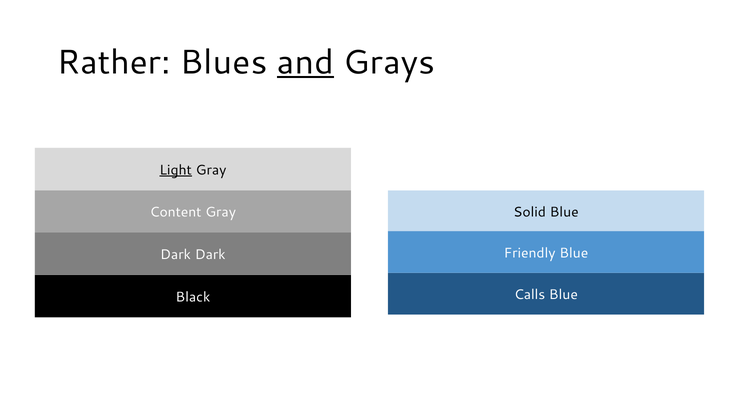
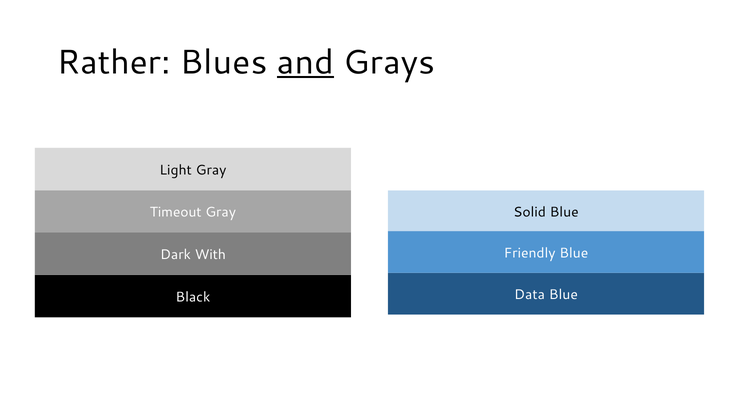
Light underline: present -> none (176, 170)
Content: Content -> Timeout (176, 212)
Dark Dark: Dark -> With (210, 255)
Calls: Calls -> Data (530, 295)
